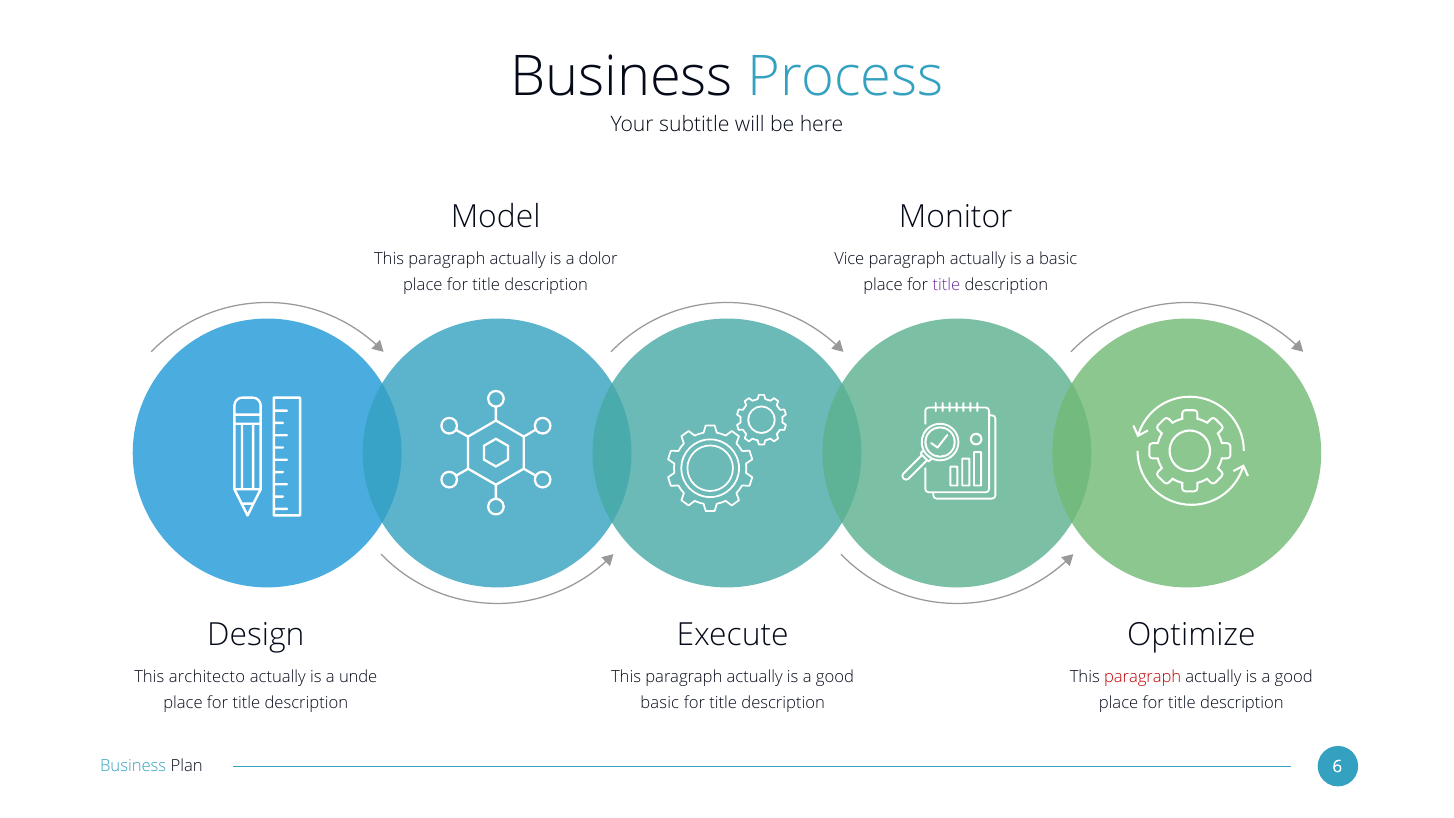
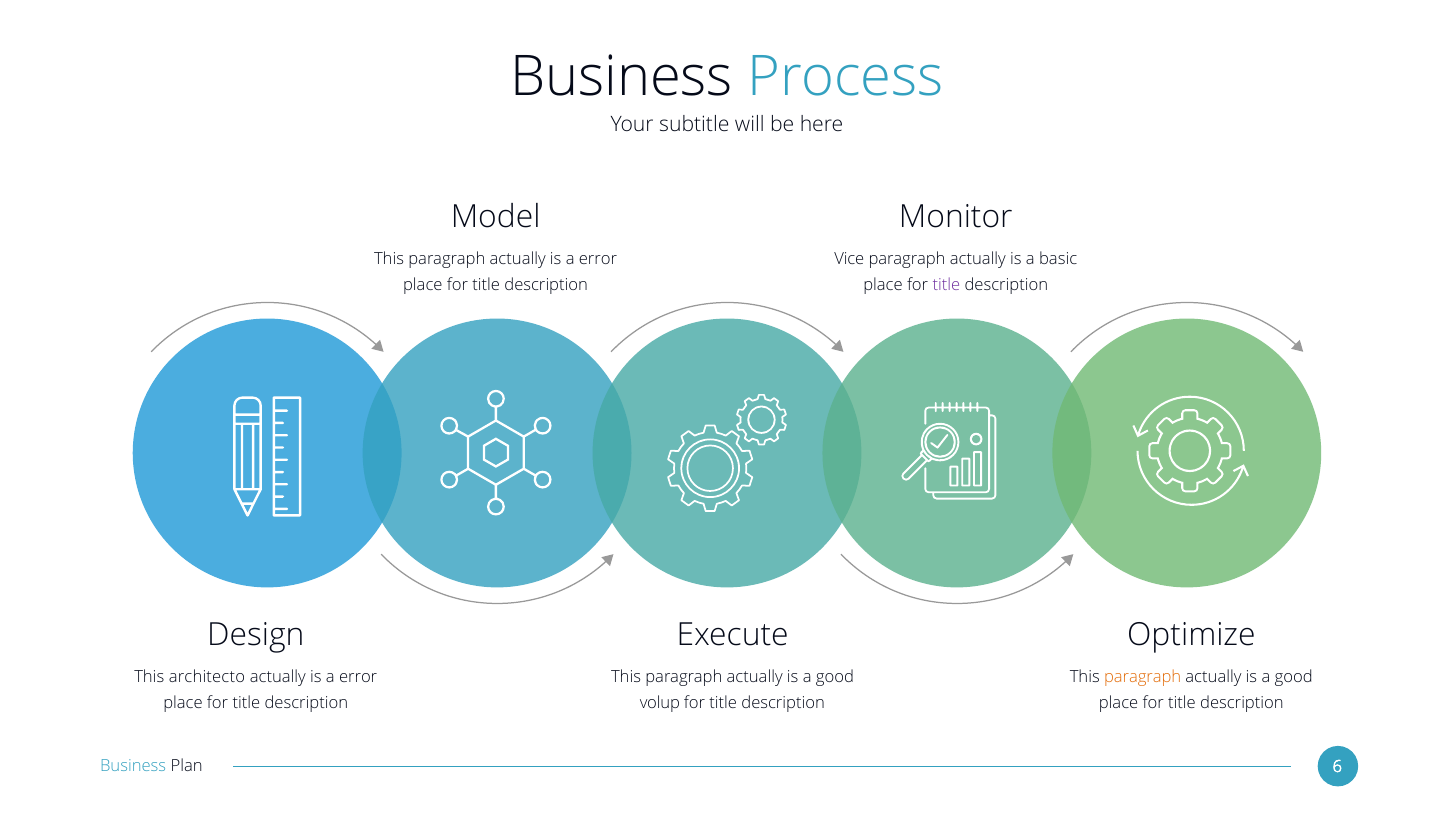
dolor: dolor -> error (598, 259)
unde: unde -> error (358, 677)
paragraph colour: red -> orange (1143, 677)
basic: basic -> volup (660, 703)
